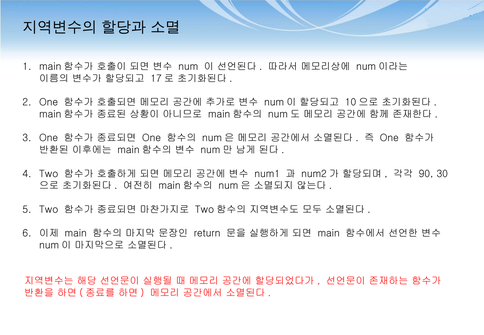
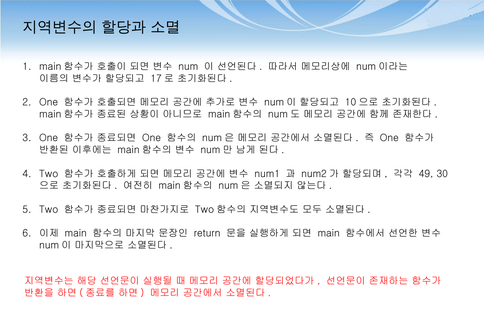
90: 90 -> 49 (426, 174)
